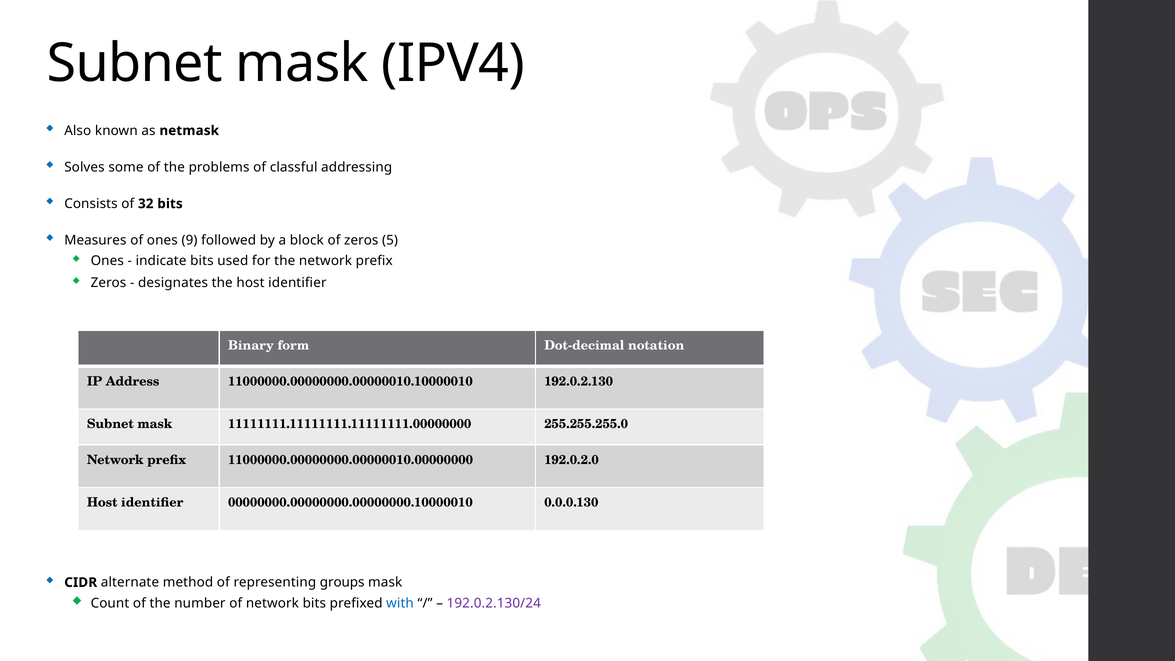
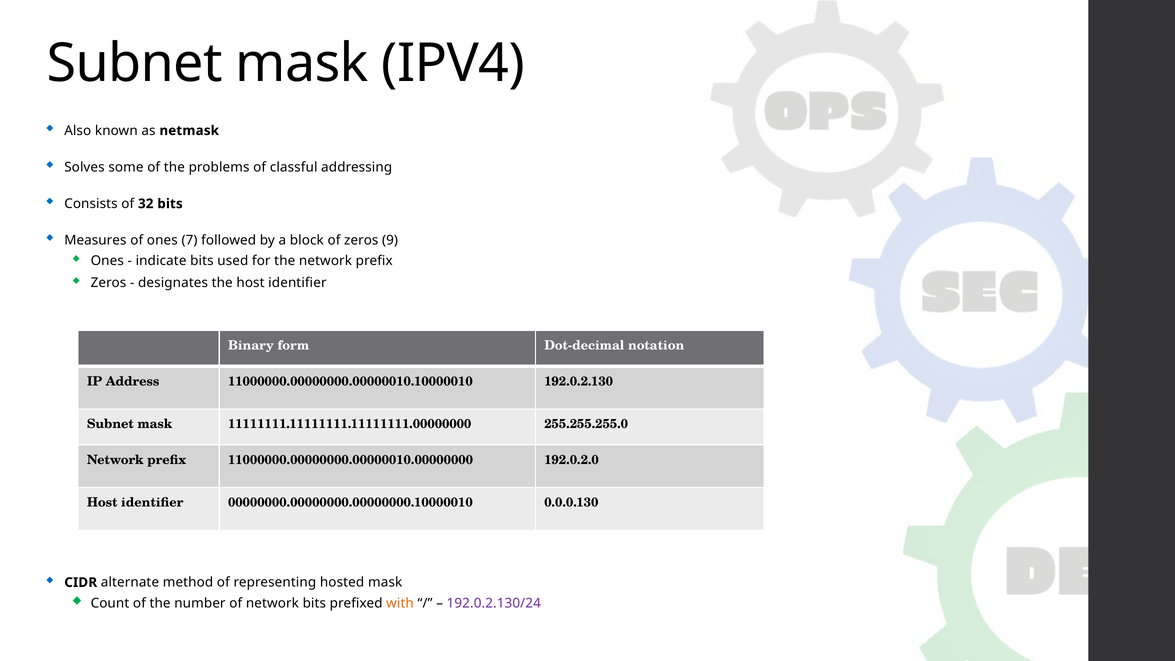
9: 9 -> 7 (189, 240)
5: 5 -> 9 (390, 240)
groups: groups -> hosted (342, 582)
with colour: blue -> orange (400, 603)
